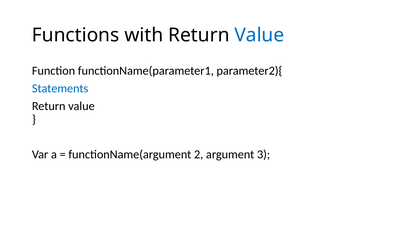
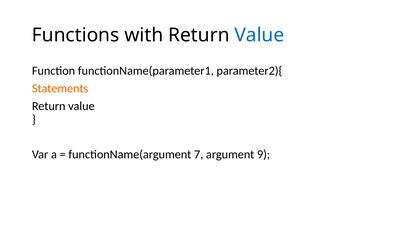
Statements colour: blue -> orange (60, 88)
2: 2 -> 7 (199, 154)
3: 3 -> 9 (264, 154)
